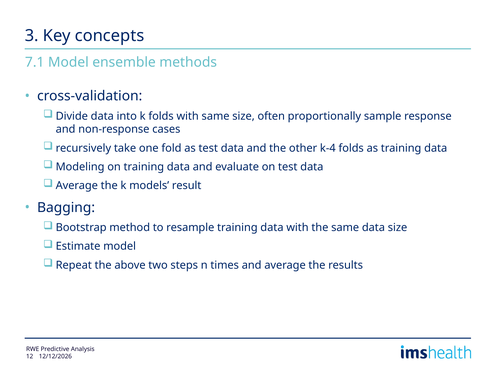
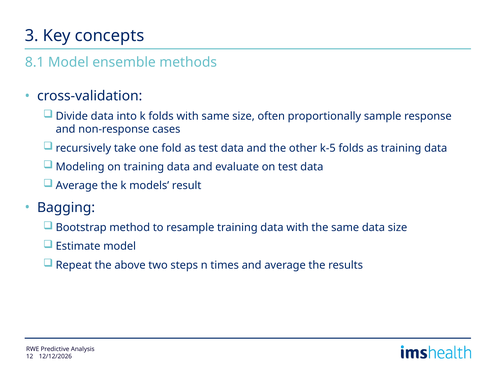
7.1: 7.1 -> 8.1 (35, 62)
k-4: k-4 -> k-5 (328, 148)
